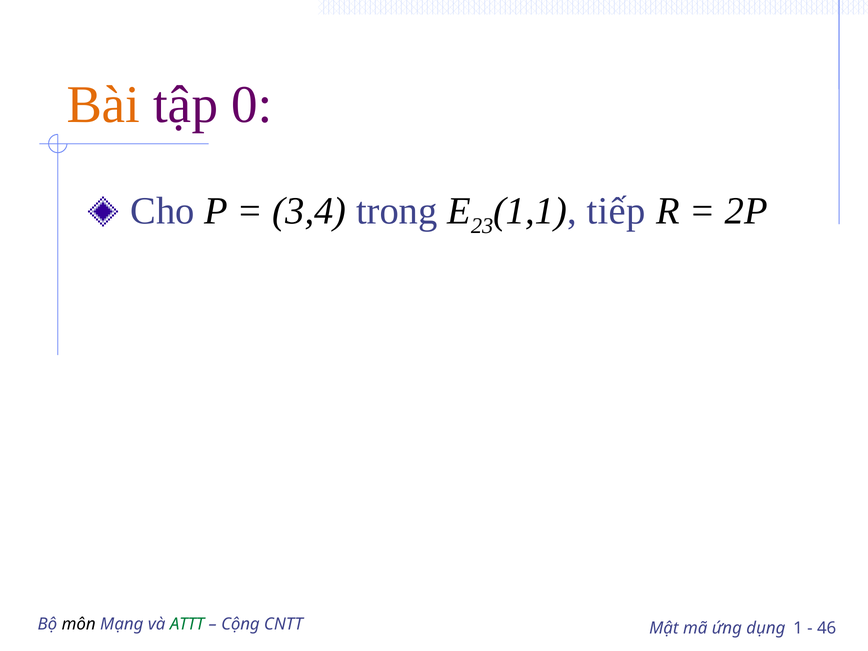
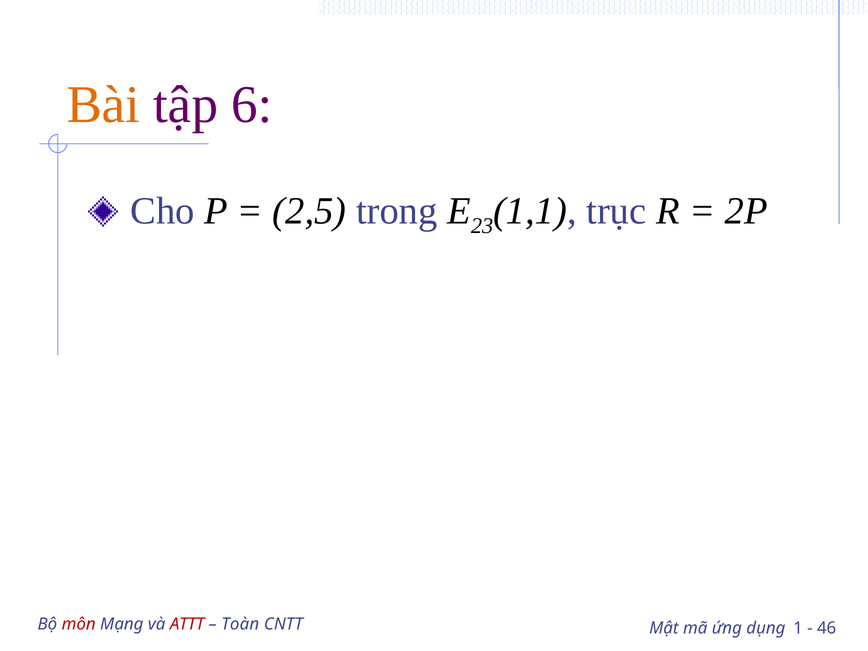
0: 0 -> 6 (252, 105)
3,4: 3,4 -> 2,5 (309, 211)
tiếp: tiếp -> trục (616, 211)
môn colour: black -> red (79, 624)
ATTT colour: green -> red (187, 624)
Cộng: Cộng -> Toàn (240, 624)
